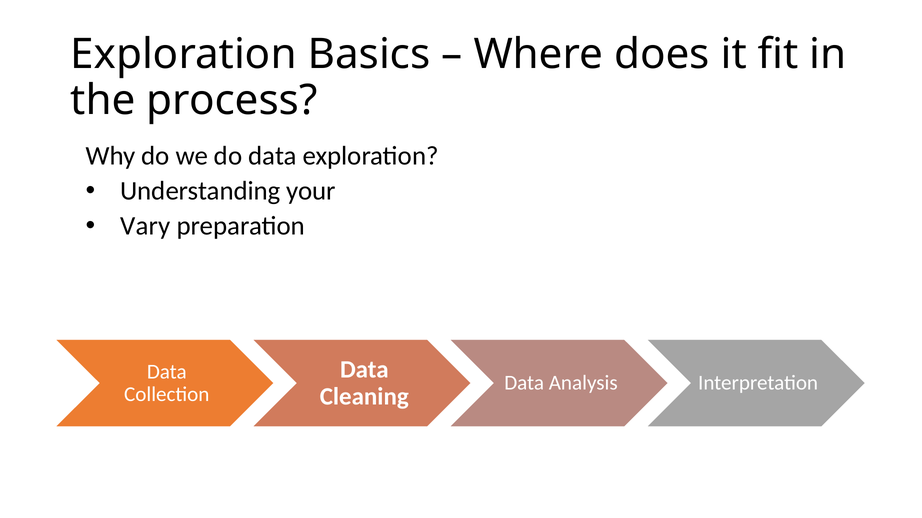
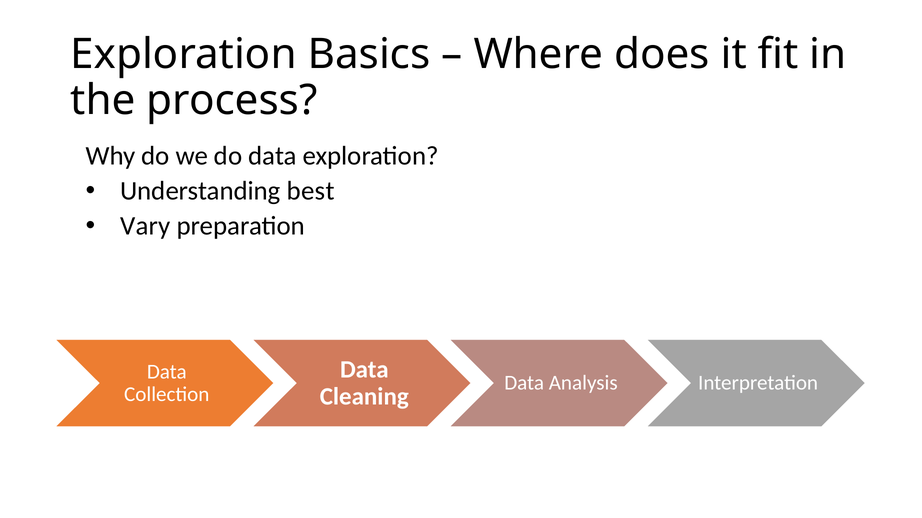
your: your -> best (311, 191)
